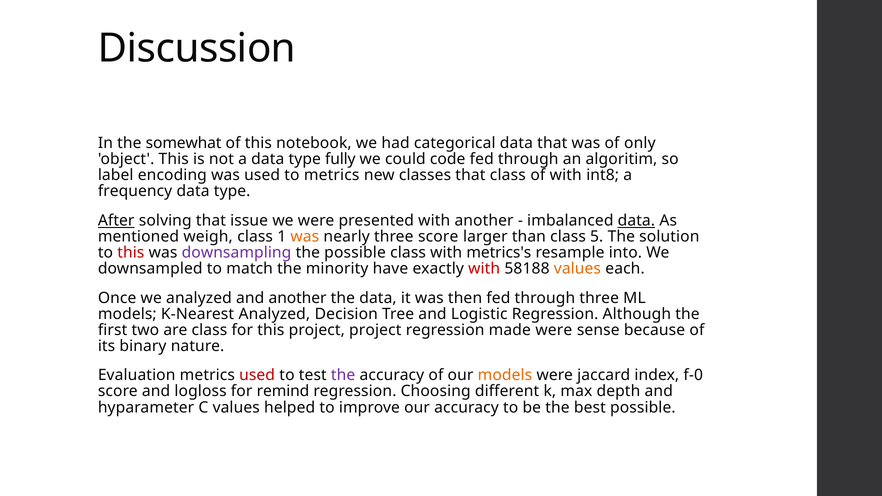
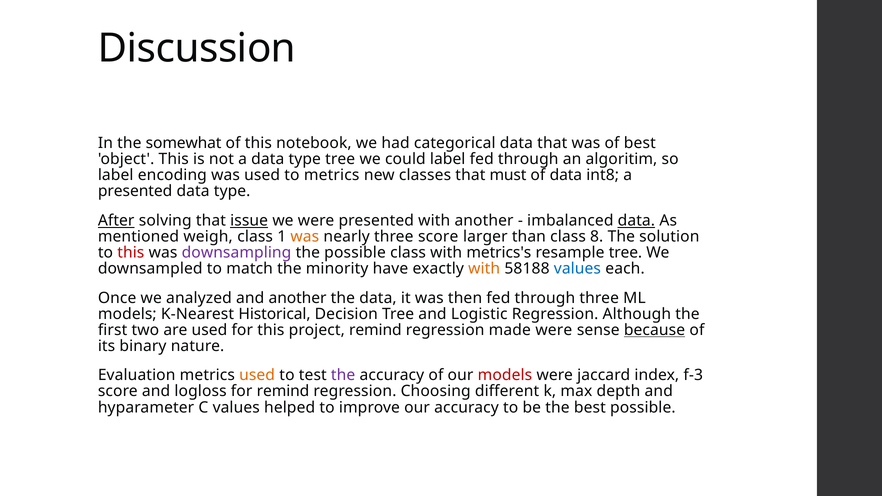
of only: only -> best (640, 143)
type fully: fully -> tree (340, 159)
could code: code -> label (448, 159)
that class: class -> must (508, 175)
of with: with -> data (566, 175)
frequency: frequency -> presented (135, 191)
issue underline: none -> present (249, 221)
5: 5 -> 8 (597, 237)
resample into: into -> tree (625, 253)
with colour: red -> orange (484, 269)
values colour: orange -> blue (577, 269)
K-Nearest Analyzed: Analyzed -> Historical (275, 314)
are class: class -> used (209, 330)
project project: project -> remind (375, 330)
because underline: none -> present (654, 330)
used colour: red -> orange (257, 375)
models colour: orange -> red (505, 375)
f-0: f-0 -> f-3 (693, 375)
